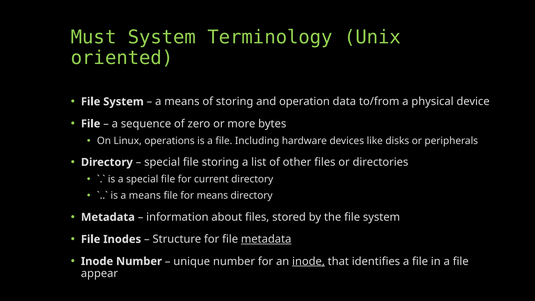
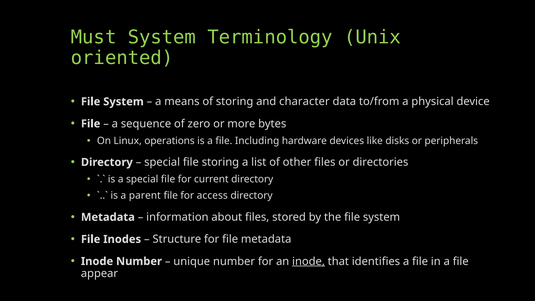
operation: operation -> character (304, 102)
is a means: means -> parent (145, 196)
for means: means -> access (212, 196)
metadata underline: present -> none (266, 239)
